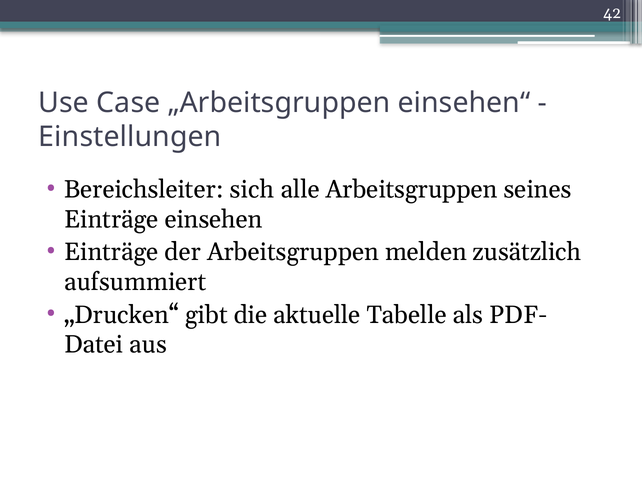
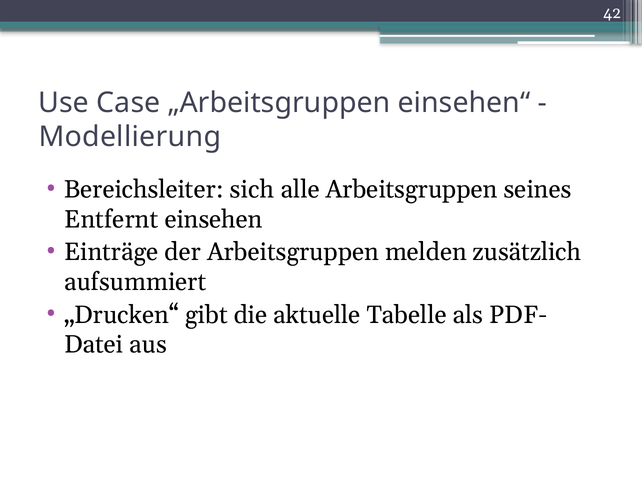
Einstellungen: Einstellungen -> Modellierung (130, 137)
Einträge: Einträge -> Entfernt (111, 219)
